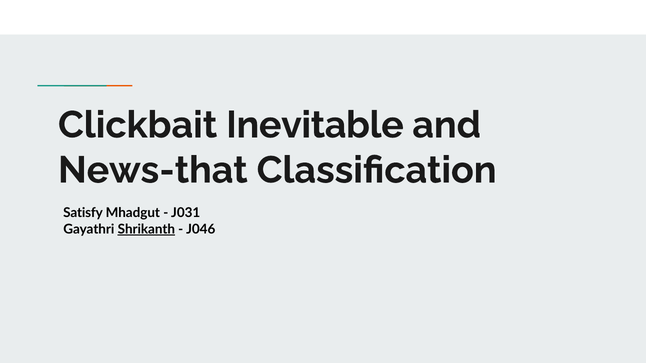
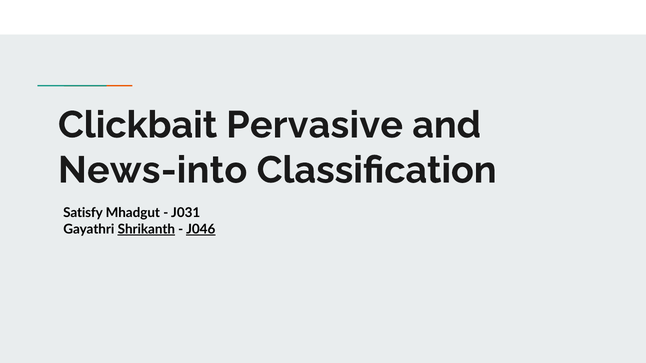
Inevitable: Inevitable -> Pervasive (315, 125)
News-that: News-that -> News-into (153, 170)
J046 underline: none -> present (201, 229)
